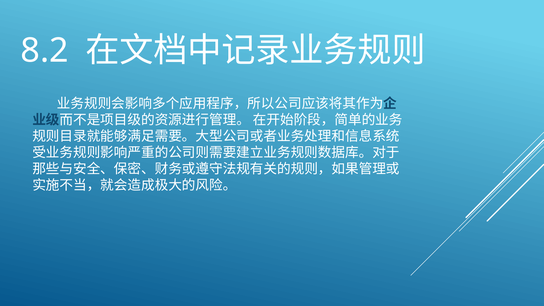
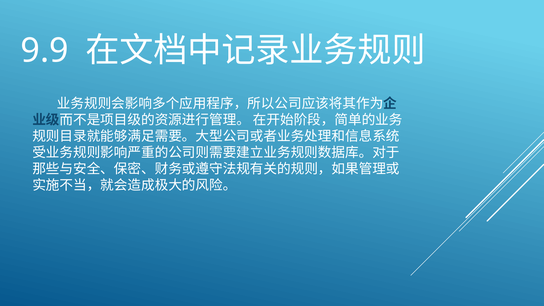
8.2: 8.2 -> 9.9 (45, 51)
